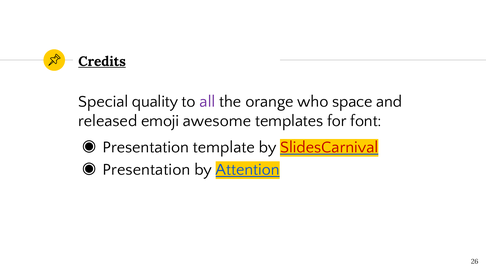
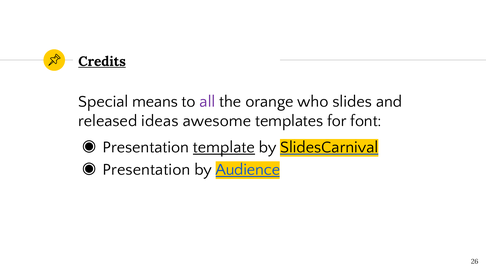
quality: quality -> means (155, 102)
space: space -> slides (352, 102)
emoji: emoji -> ideas (160, 121)
template underline: none -> present (224, 147)
SlidesCarnival colour: red -> black (329, 147)
Attention: Attention -> Audience (248, 170)
